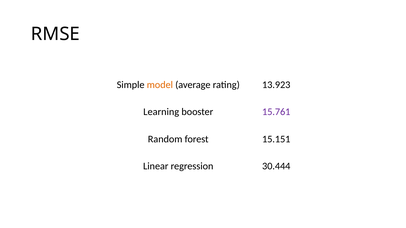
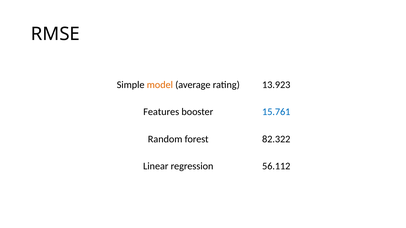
Learning: Learning -> Features (161, 112)
15.761 colour: purple -> blue (276, 112)
15.151: 15.151 -> 82.322 (276, 139)
30.444: 30.444 -> 56.112 (276, 166)
